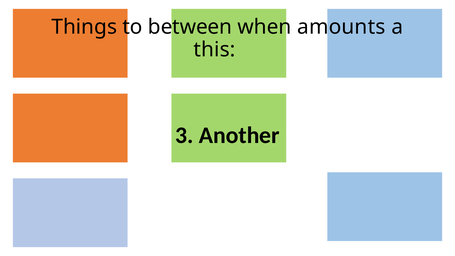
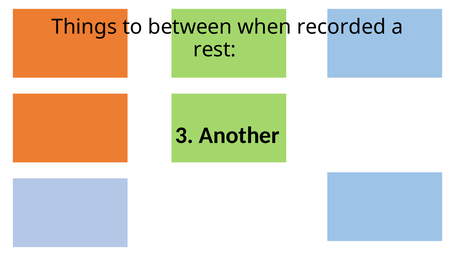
amounts: amounts -> recorded (341, 27)
this: this -> rest (215, 49)
